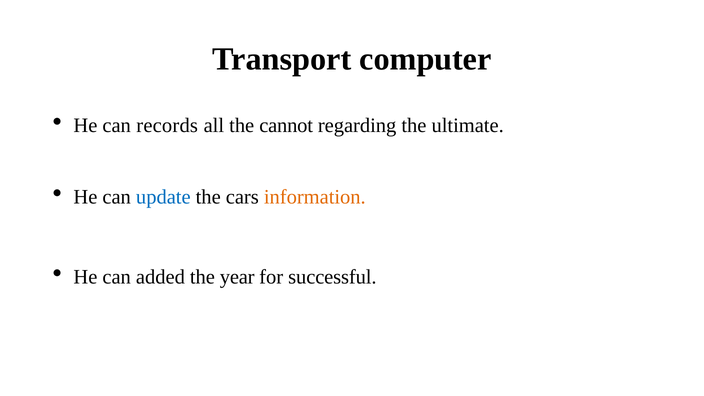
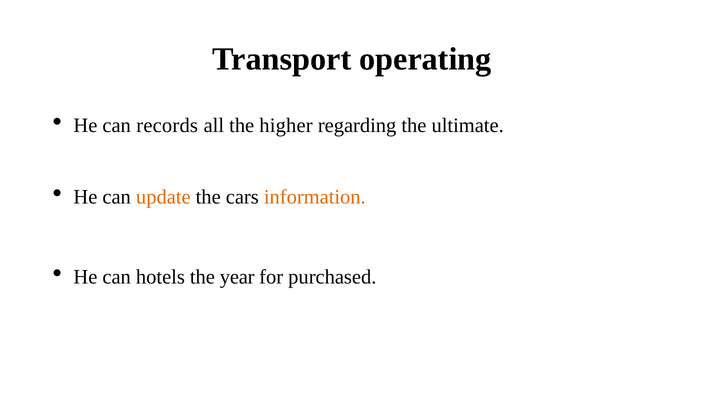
computer: computer -> operating (425, 59)
cannot: cannot -> higher (286, 125)
update colour: blue -> orange (163, 197)
added: added -> hotels (160, 277)
successful: successful -> purchased (332, 277)
